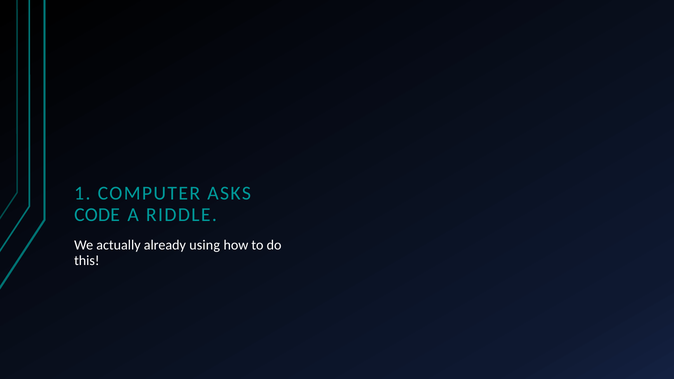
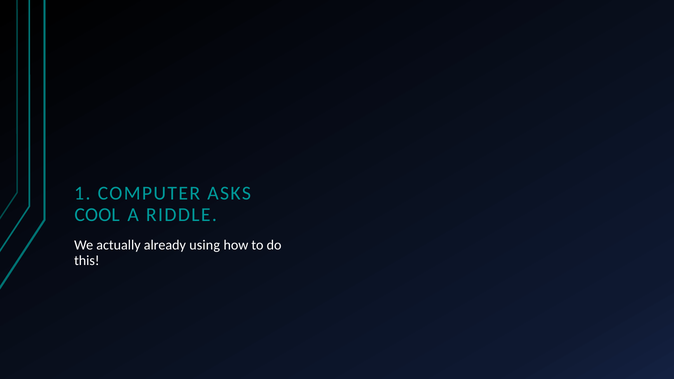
CODE: CODE -> COOL (97, 215)
